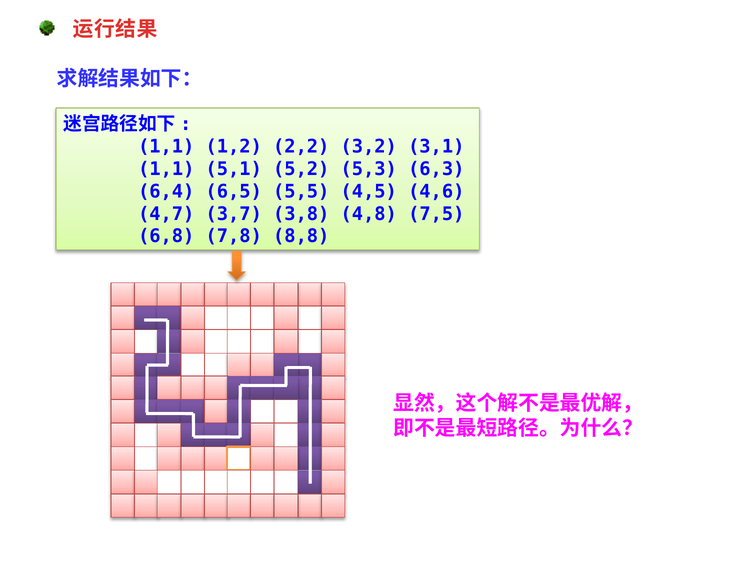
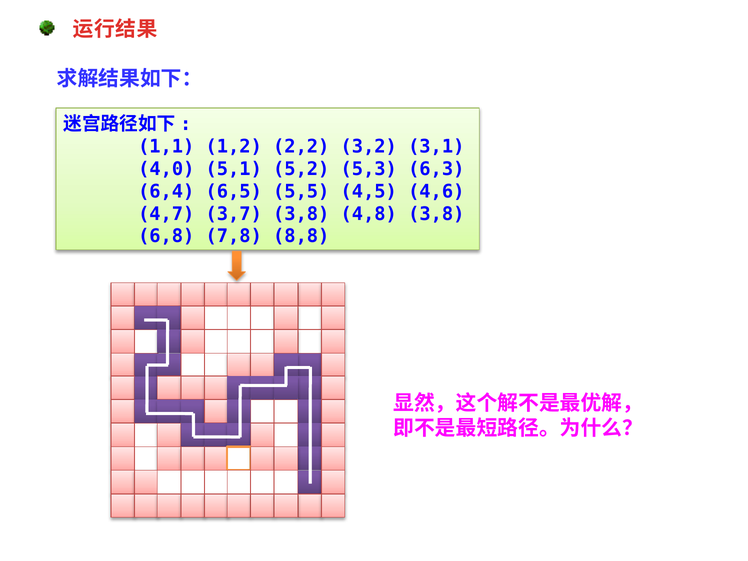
1,1: 1,1 -> 4,0 (166, 169)
4,8 7,5: 7,5 -> 3,8 (436, 214)
